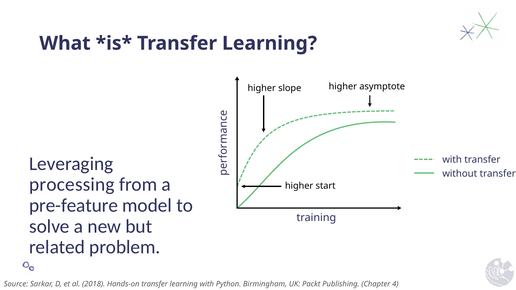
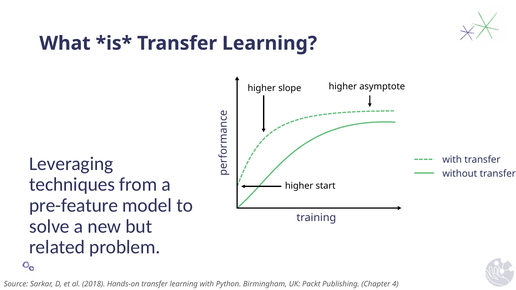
processing: processing -> techniques (72, 185)
